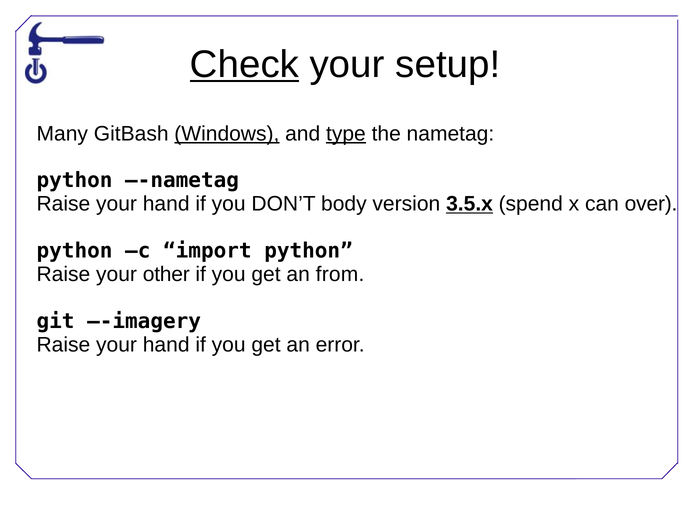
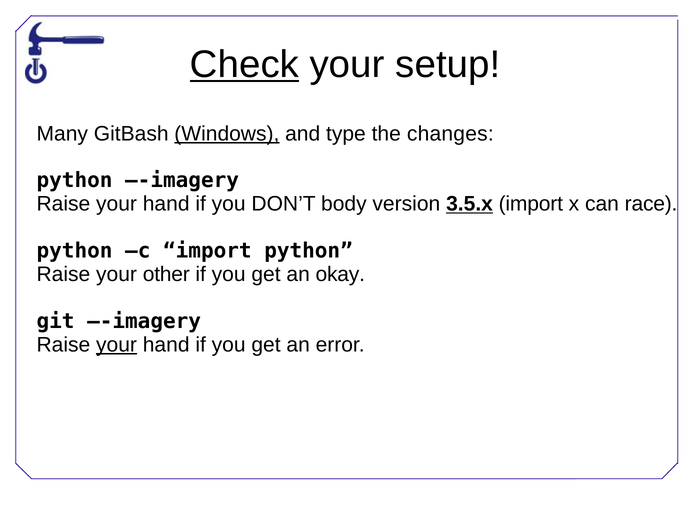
type underline: present -> none (346, 134)
nametag: nametag -> changes (450, 134)
python –-nametag: –-nametag -> –-imagery (182, 181)
3.5.x spend: spend -> import (531, 204)
over: over -> race (651, 204)
from: from -> okay (340, 274)
your underline: none -> present (117, 345)
